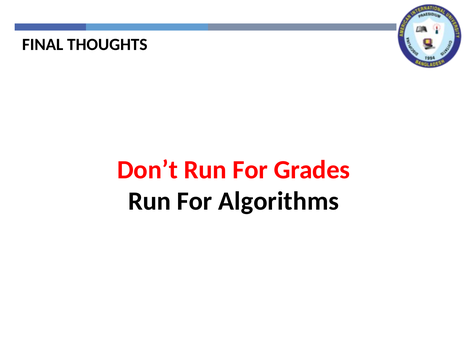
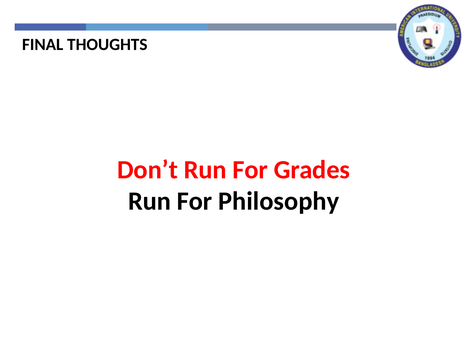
Algorithms: Algorithms -> Philosophy (279, 202)
